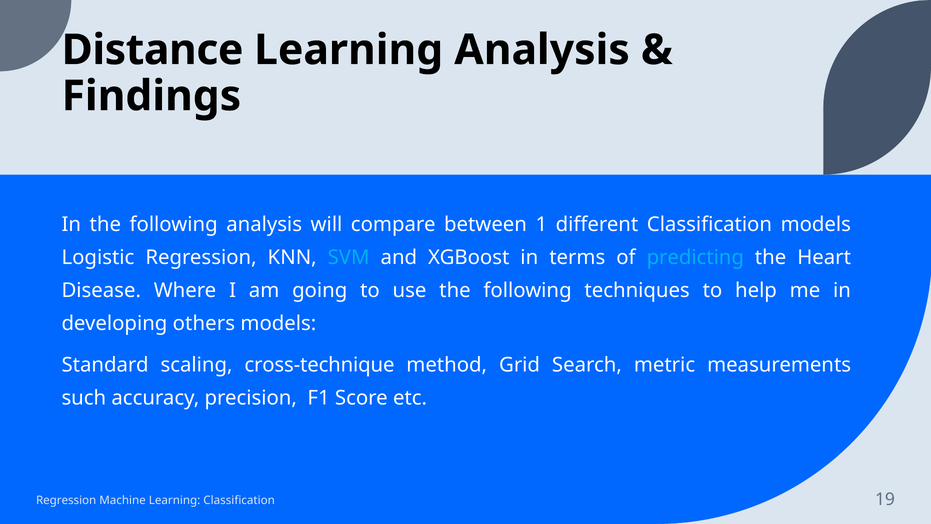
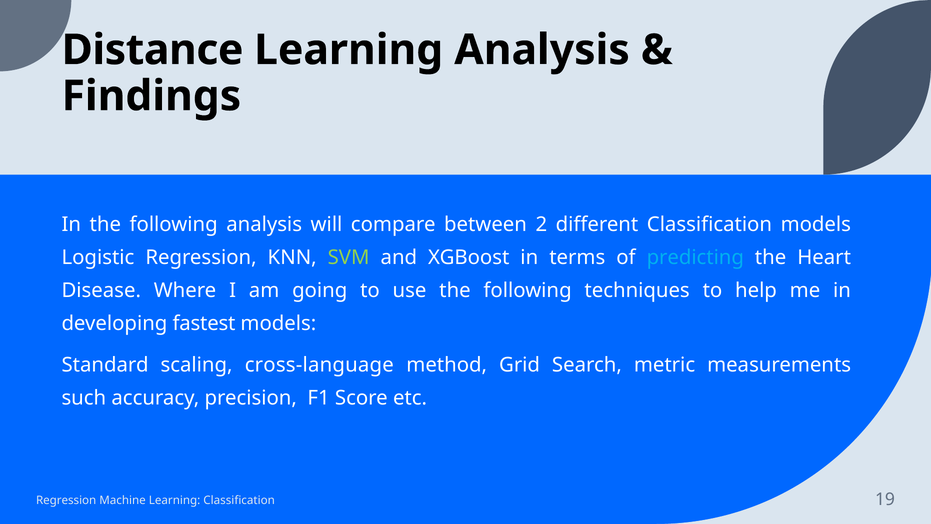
1: 1 -> 2 (541, 224)
SVM colour: light blue -> light green (349, 257)
others: others -> fastest (204, 323)
cross-technique: cross-technique -> cross-language (319, 365)
